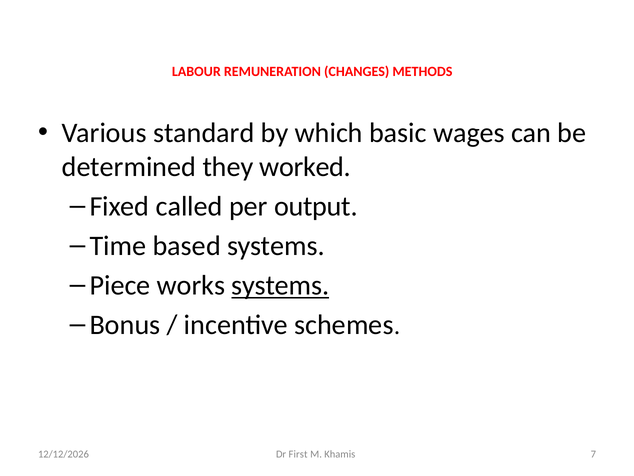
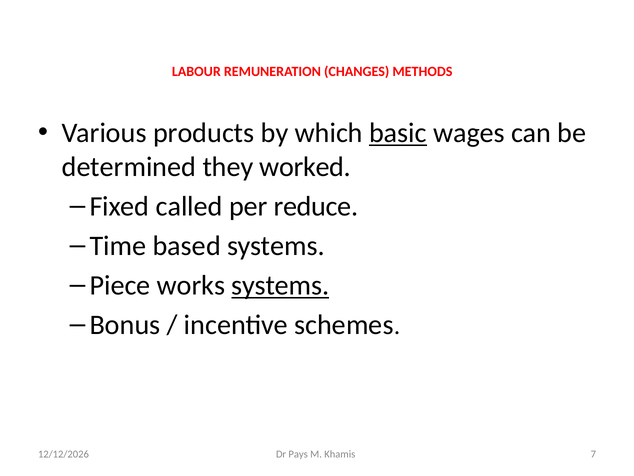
standard: standard -> products (204, 133)
basic underline: none -> present (398, 133)
output: output -> reduce (316, 206)
First: First -> Pays (298, 454)
